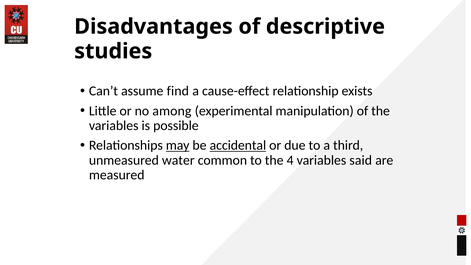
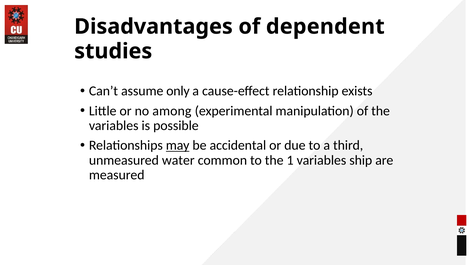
descriptive: descriptive -> dependent (325, 27)
find: find -> only (178, 91)
accidental underline: present -> none (238, 145)
4: 4 -> 1 (290, 160)
said: said -> ship (361, 160)
